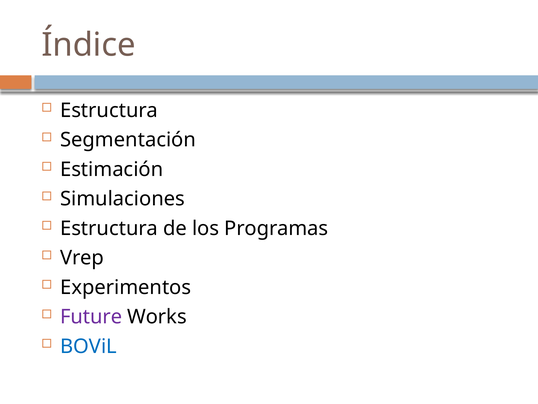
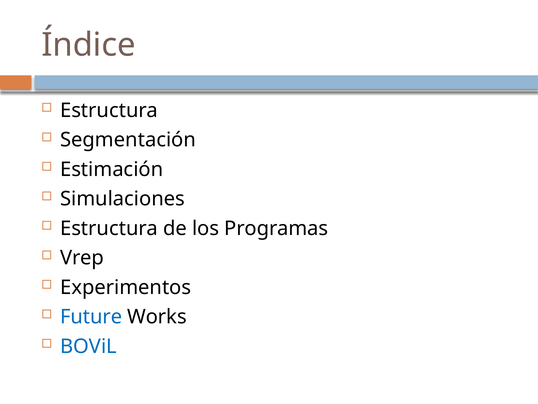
Future colour: purple -> blue (91, 317)
